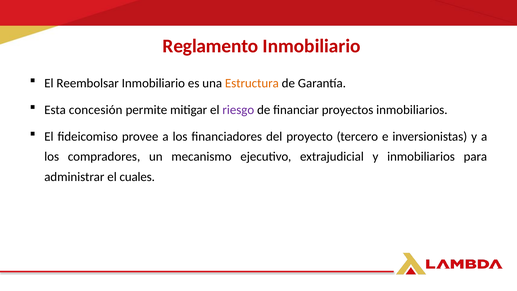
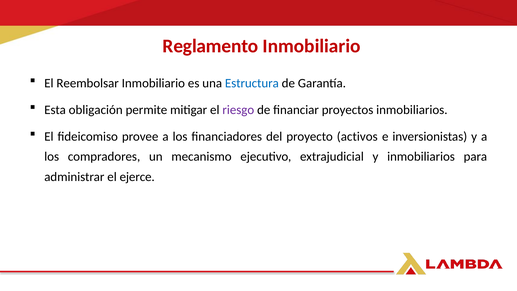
Estructura colour: orange -> blue (252, 83)
concesión: concesión -> obligación (96, 110)
tercero: tercero -> activos (357, 136)
cuales: cuales -> ejerce (137, 177)
